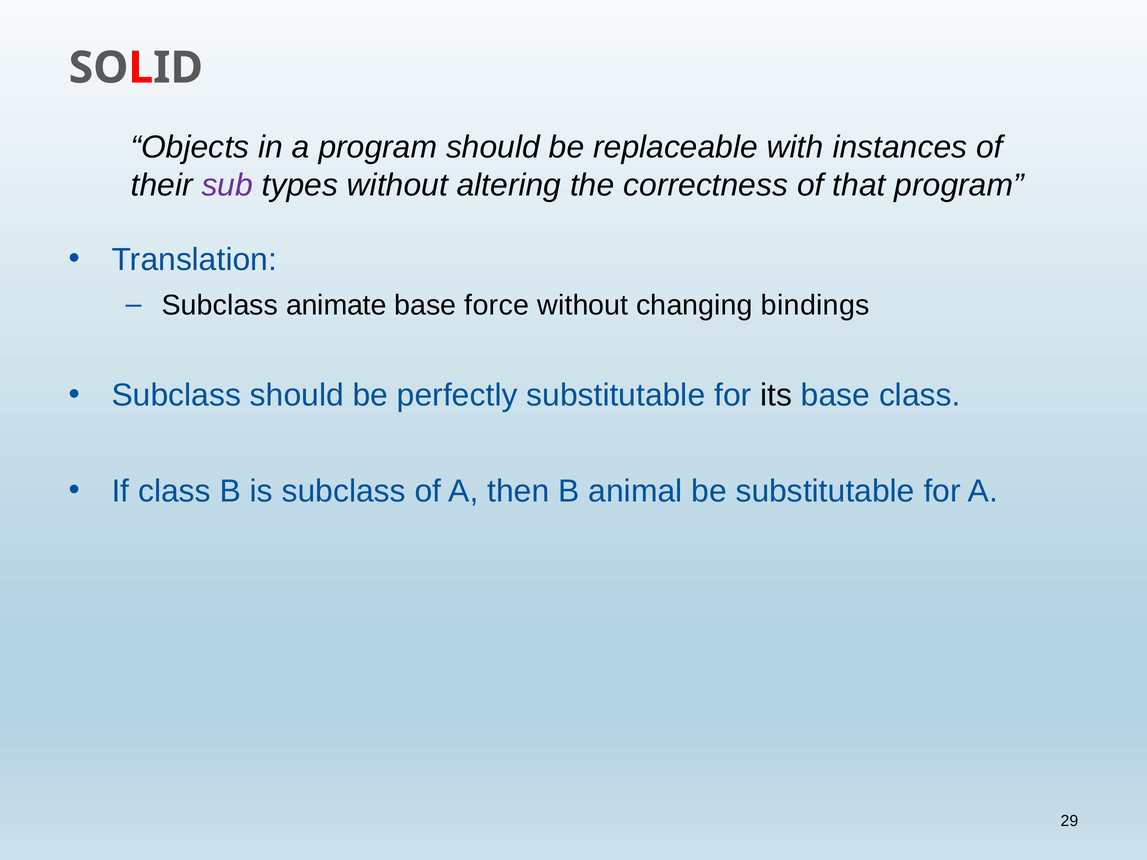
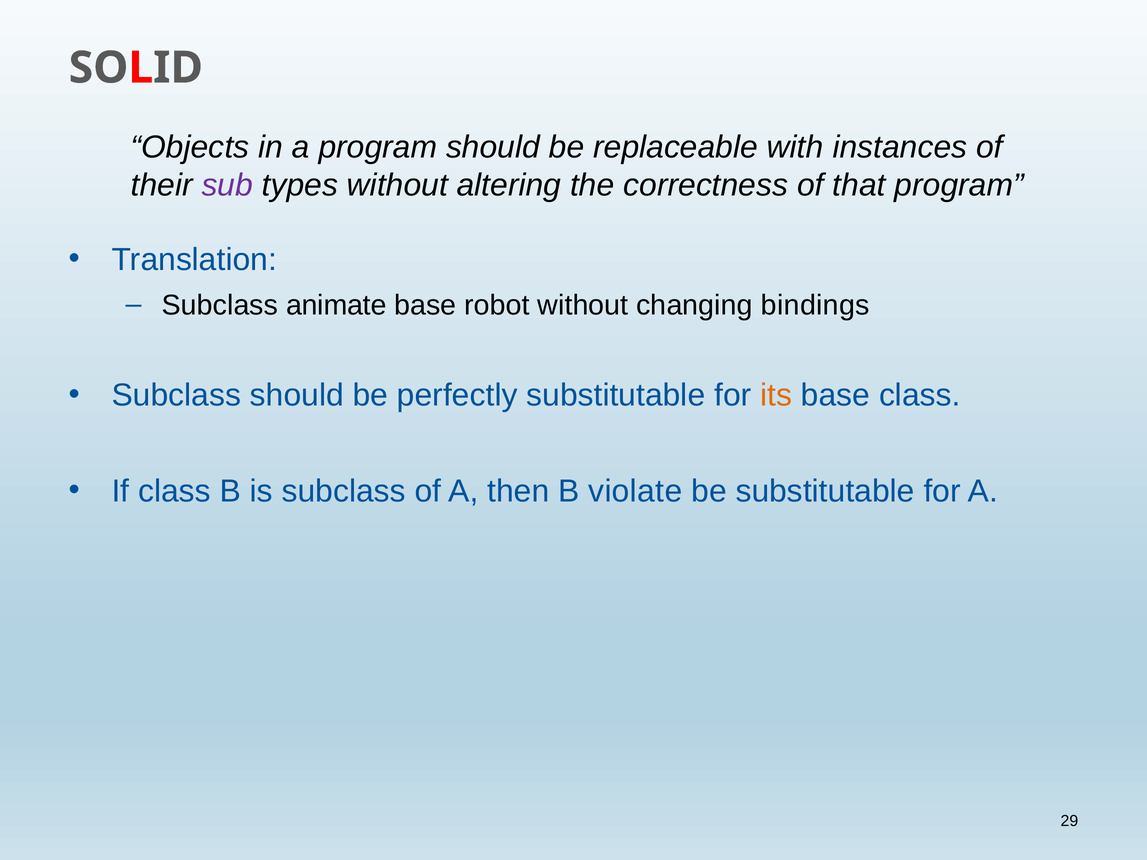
force: force -> robot (497, 305)
its colour: black -> orange (776, 396)
animal: animal -> violate (635, 491)
